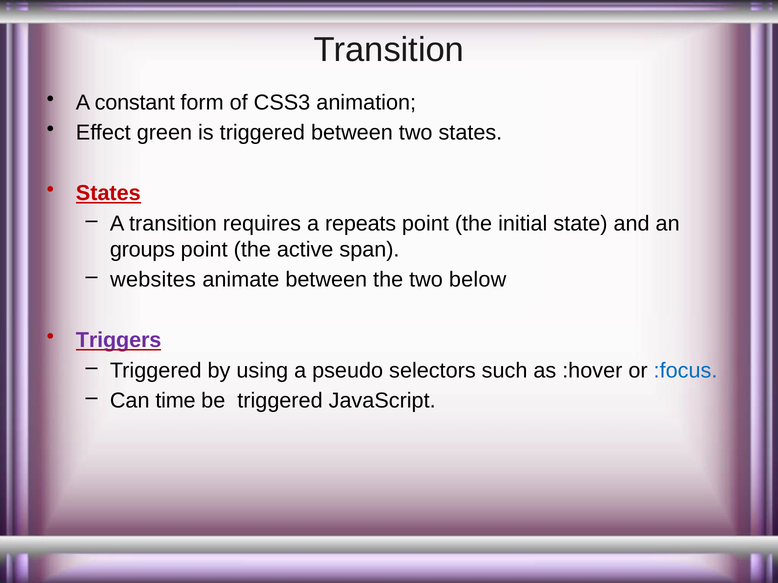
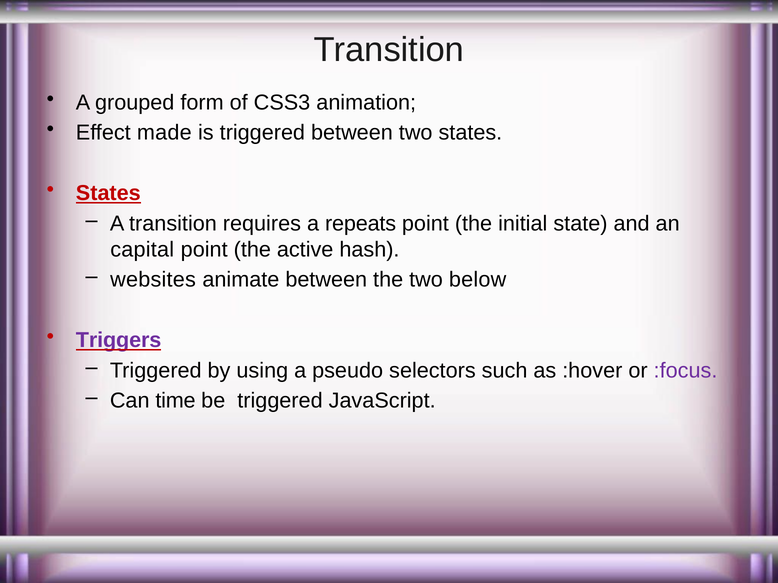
constant: constant -> grouped (135, 103)
green: green -> made (164, 133)
groups: groups -> capital (142, 250)
span: span -> hash (369, 250)
:focus colour: blue -> purple (685, 371)
